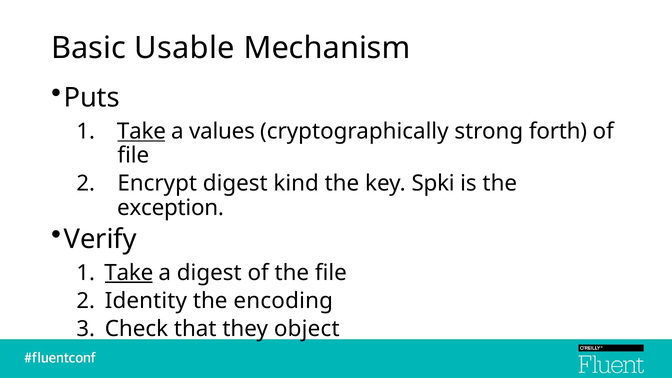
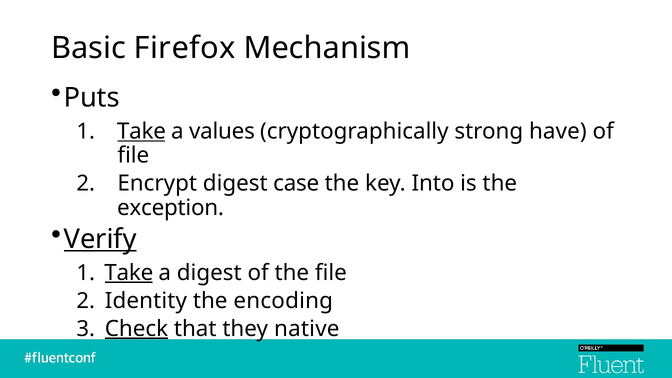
Usable: Usable -> Firefox (185, 48)
forth: forth -> have (558, 131)
kind: kind -> case (296, 184)
Spki: Spki -> Into (433, 184)
Verify underline: none -> present (100, 239)
Check underline: none -> present (136, 329)
object: object -> native (307, 329)
